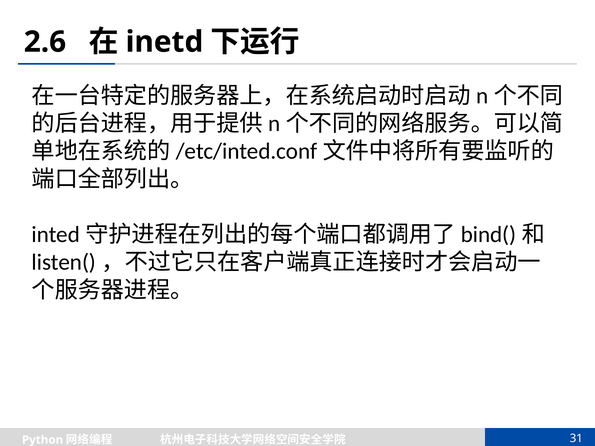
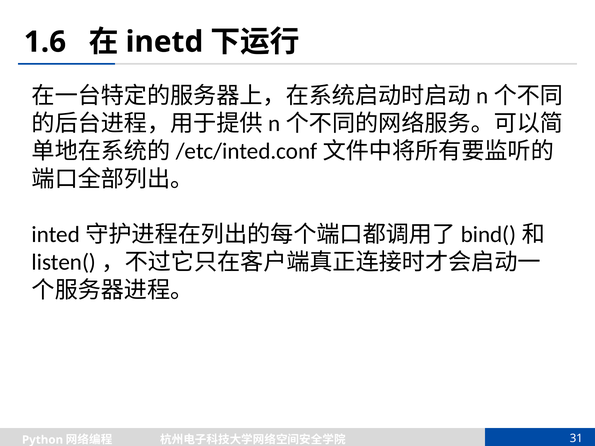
2.6: 2.6 -> 1.6 (45, 42)
